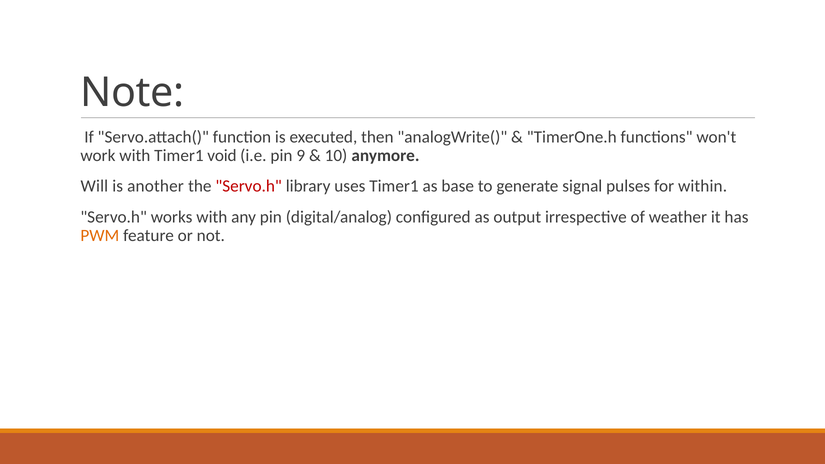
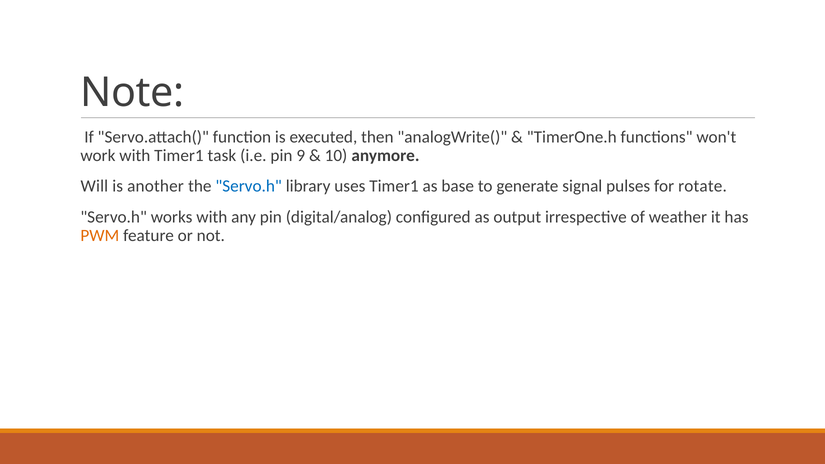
void: void -> task (222, 156)
Servo.h colour: red -> blue (249, 186)
within: within -> rotate (703, 186)
